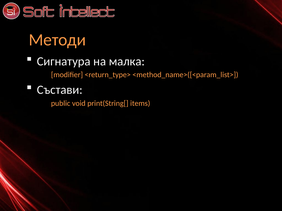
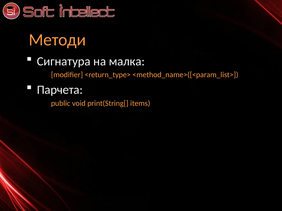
Състави: Състави -> Парчета (60, 90)
